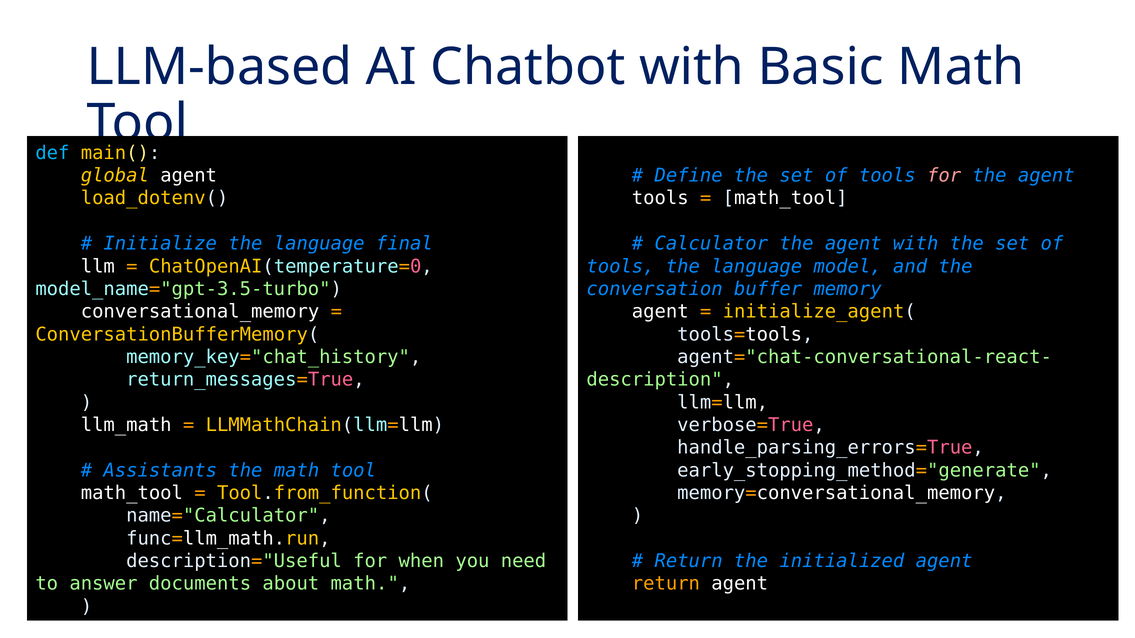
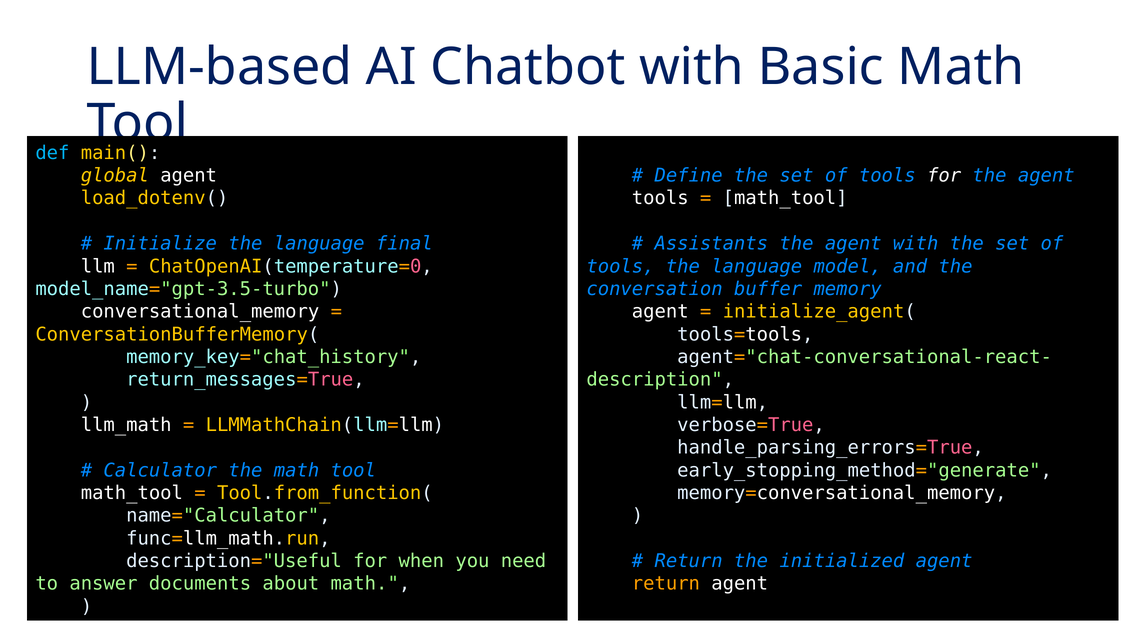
for colour: pink -> white (944, 176)
Calculator: Calculator -> Assistants (711, 244)
Assistants: Assistants -> Calculator (160, 471)
